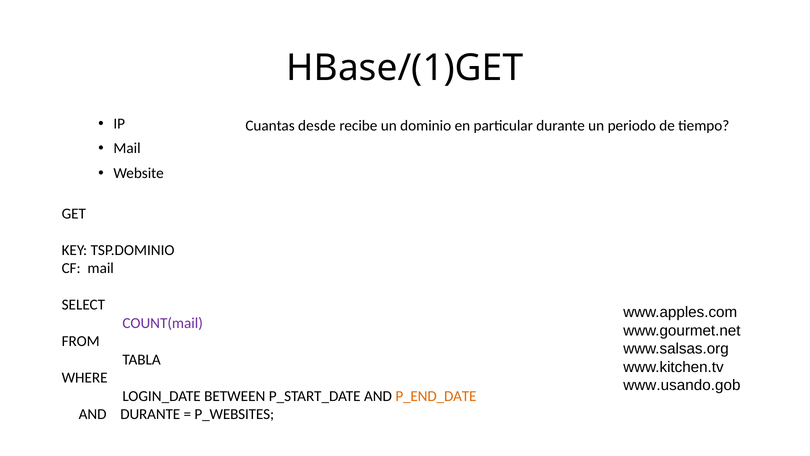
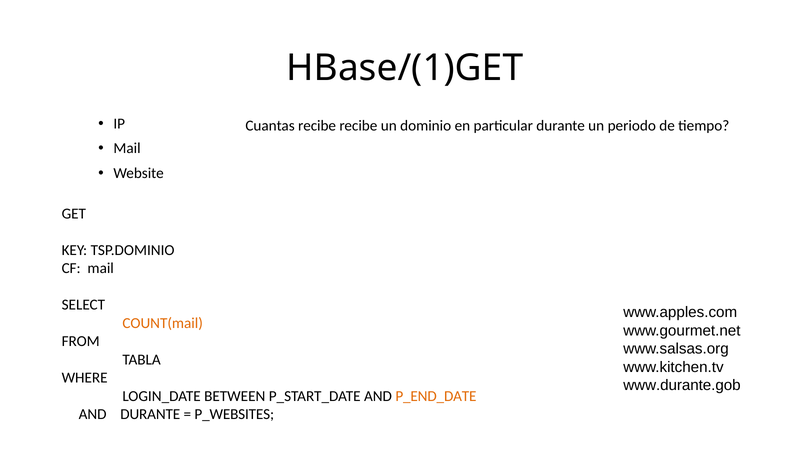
Cuantas desde: desde -> recibe (317, 125)
COUNT(mail colour: purple -> orange (163, 323)
www.usando.gob: www.usando.gob -> www.durante.gob (682, 385)
